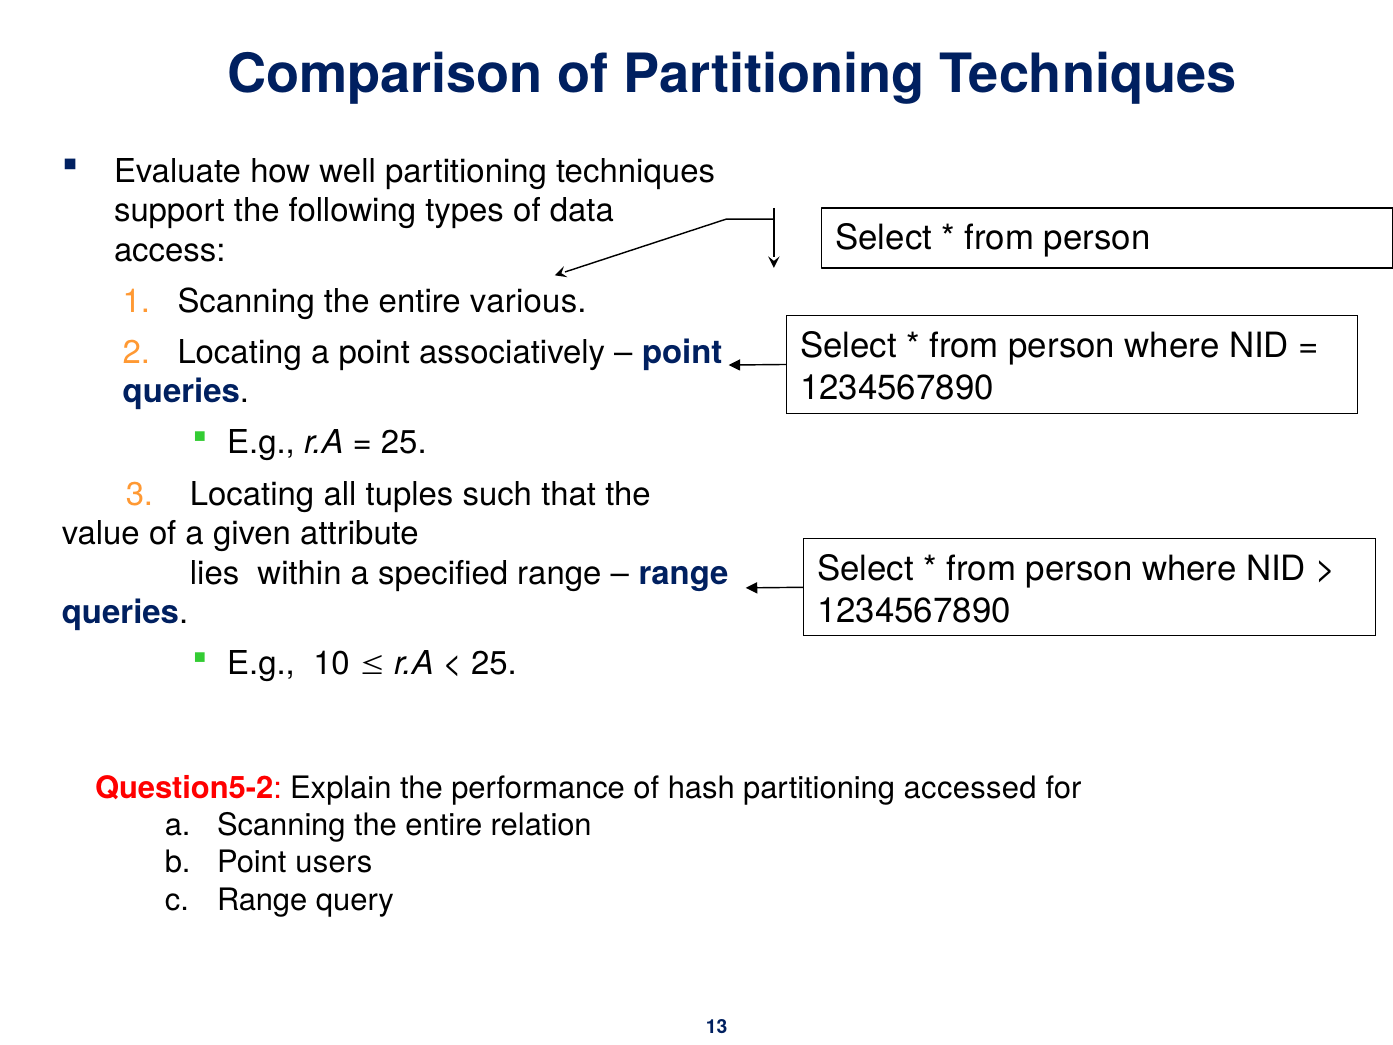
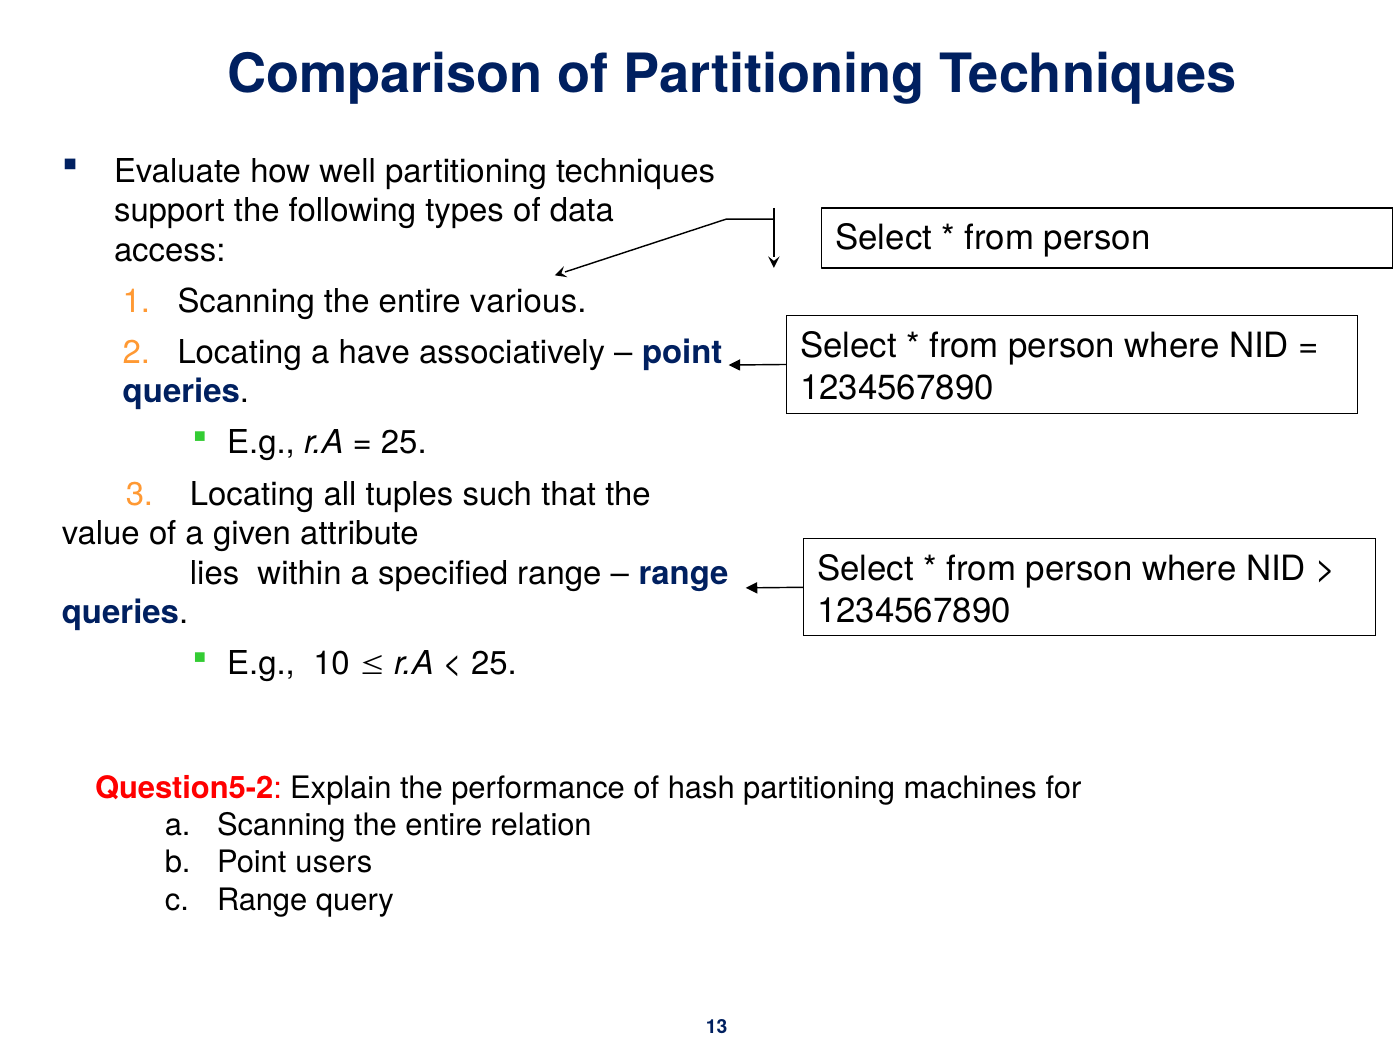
a point: point -> have (374, 352)
accessed: accessed -> machines (970, 788)
